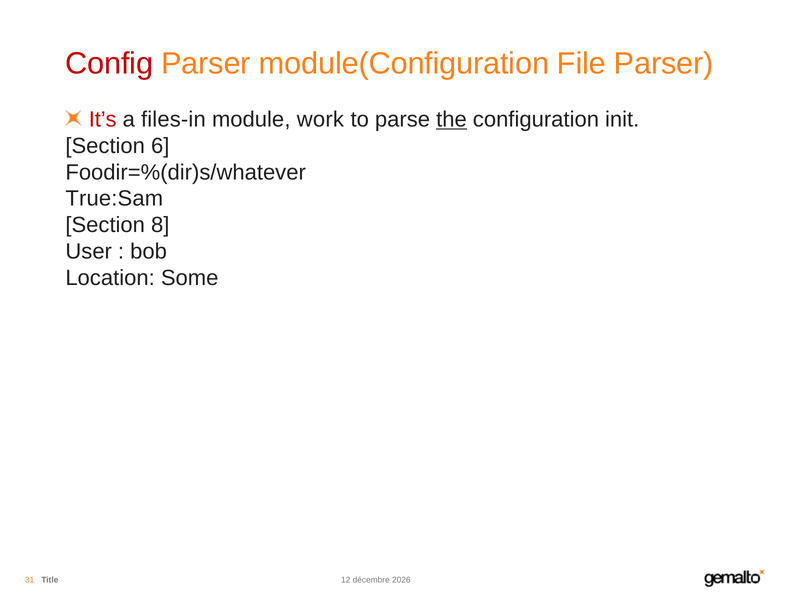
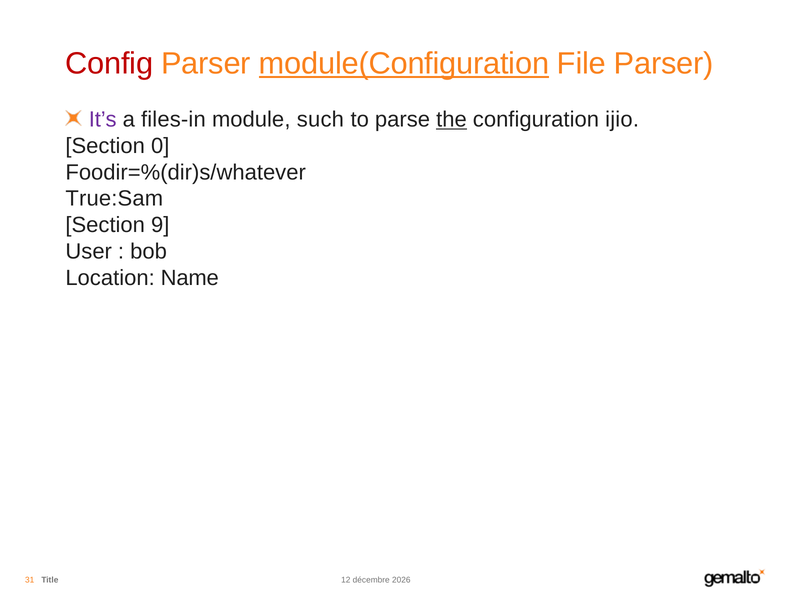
module(Configuration underline: none -> present (404, 64)
It’s colour: red -> purple (103, 119)
work: work -> such (320, 119)
init: init -> ijio (622, 119)
6: 6 -> 0 (160, 146)
8: 8 -> 9 (160, 225)
Some: Some -> Name (190, 278)
